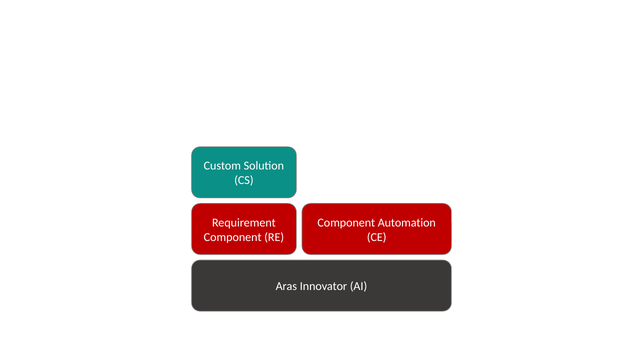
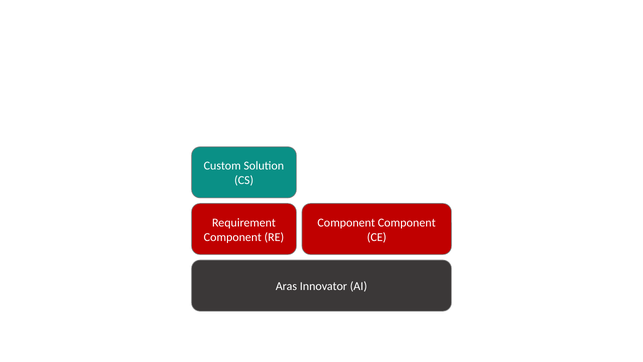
Component Automation: Automation -> Component (407, 222)
